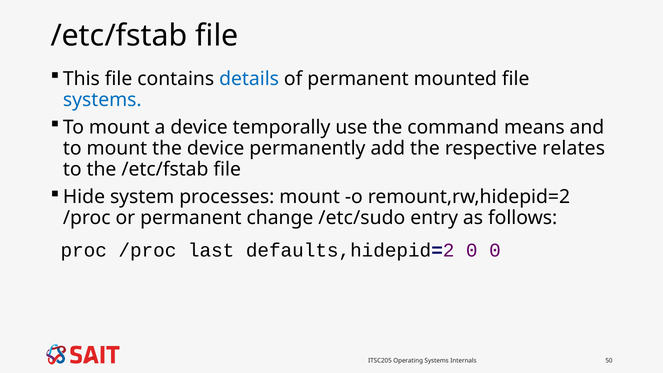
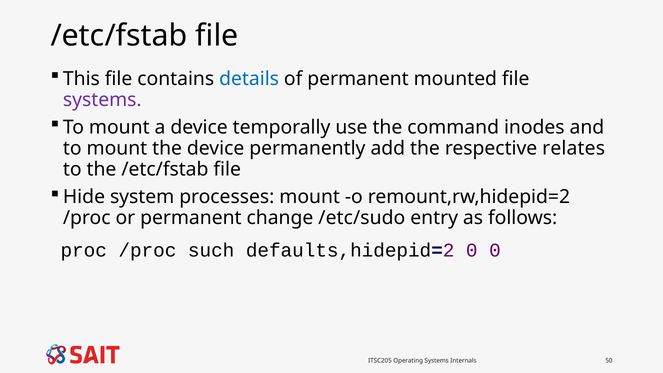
systems colour: blue -> purple (102, 100)
means: means -> inodes (534, 127)
last: last -> such (211, 250)
